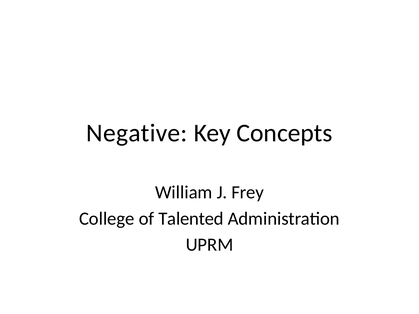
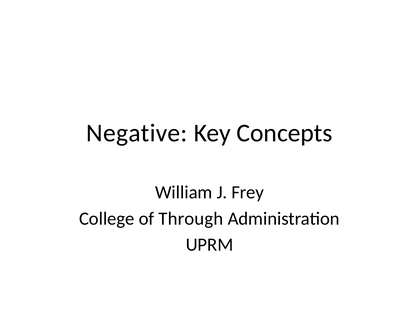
Talented: Talented -> Through (191, 219)
